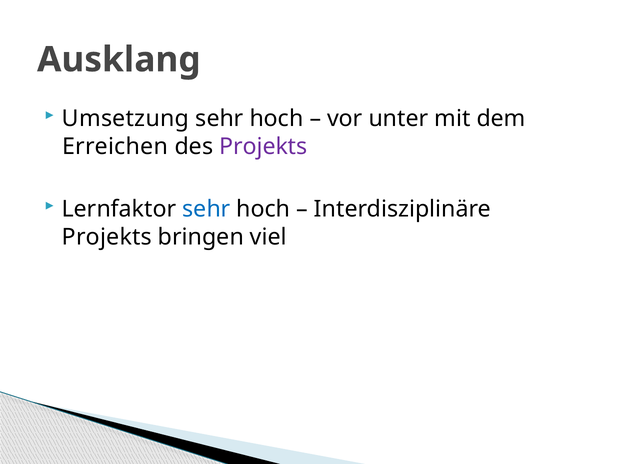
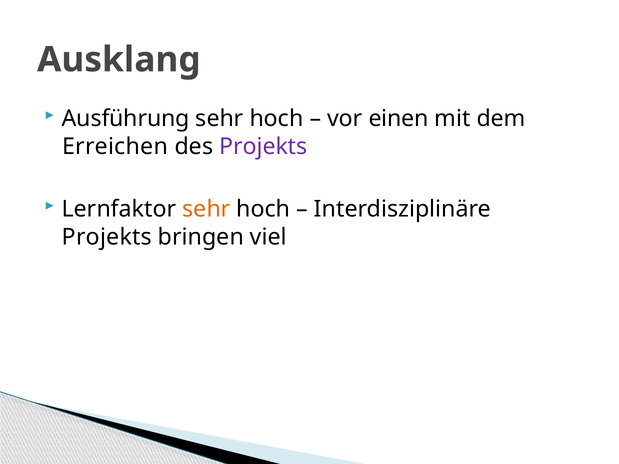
Umsetzung: Umsetzung -> Ausführung (126, 119)
unter: unter -> einen (399, 119)
sehr colour: blue -> orange (206, 209)
